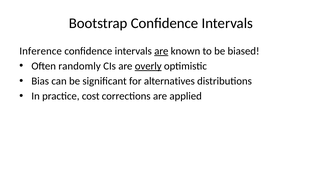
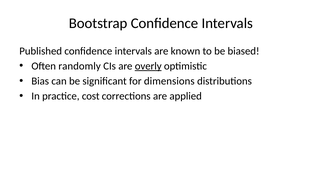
Inference: Inference -> Published (41, 51)
are underline: present -> none (161, 51)
alternatives: alternatives -> dimensions (169, 81)
